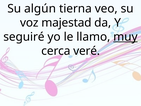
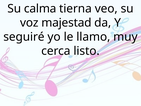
algún: algún -> calma (40, 9)
muy underline: present -> none (125, 37)
veré: veré -> listo (87, 51)
